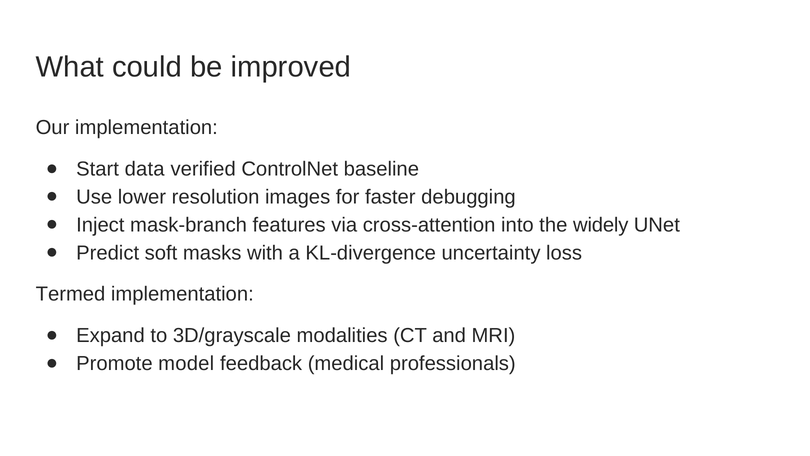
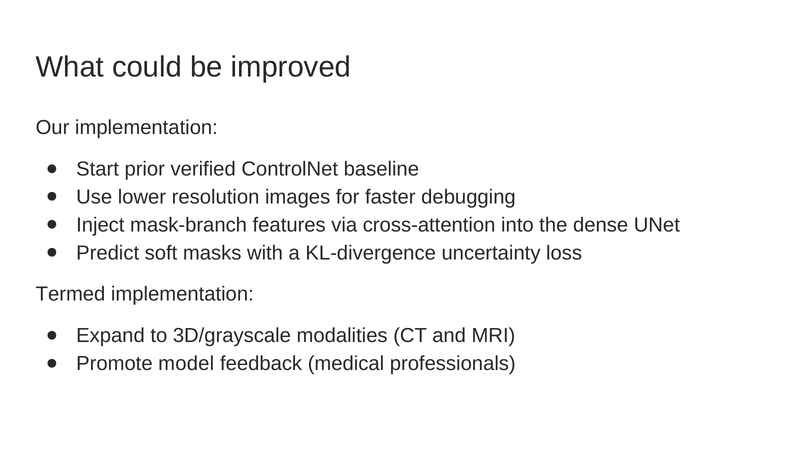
data: data -> prior (145, 169)
widely: widely -> dense (601, 225)
